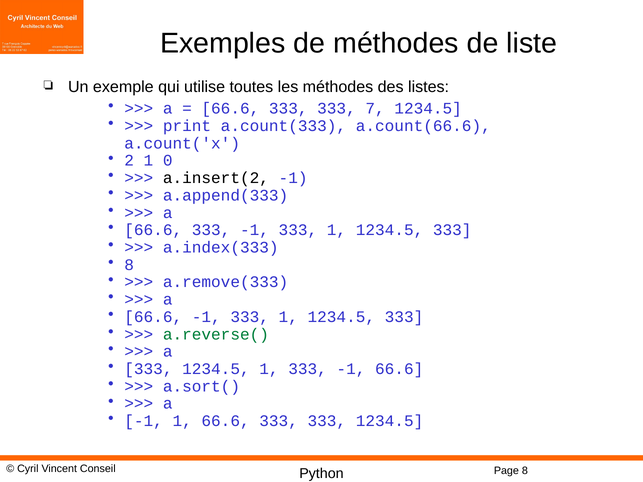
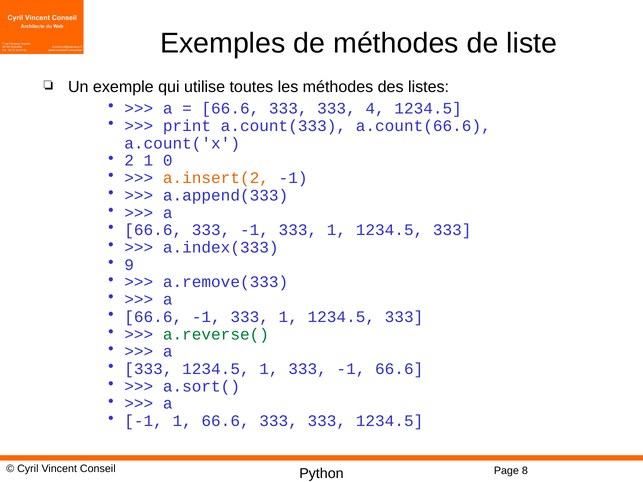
7: 7 -> 4 (375, 109)
a.insert(2 colour: black -> orange (216, 178)
8: 8 -> 9 (129, 265)
